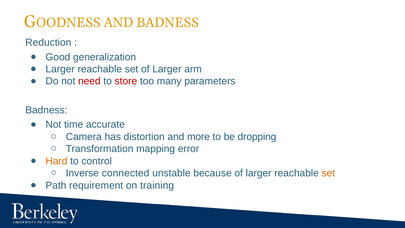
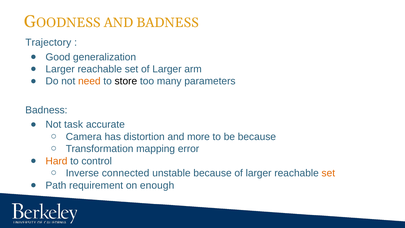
Reduction: Reduction -> Trajectory (48, 43)
need colour: red -> orange (89, 81)
store colour: red -> black (126, 81)
time: time -> task (74, 124)
be dropping: dropping -> because (257, 137)
training: training -> enough (157, 185)
